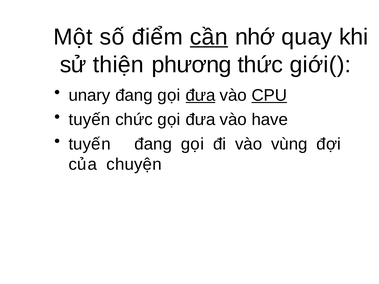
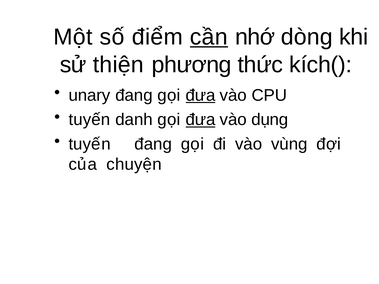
quay: quay -> dòng (307, 37)
giới(: giới( -> kích( (321, 65)
CPU underline: present -> none (269, 95)
chức: chức -> danh (134, 120)
đưa underline: none -> present (201, 120)
have: have -> dụng (270, 120)
